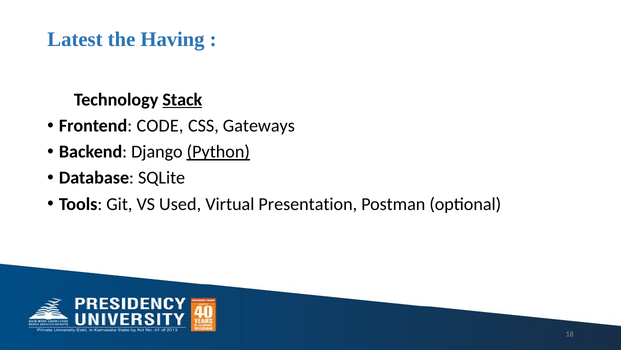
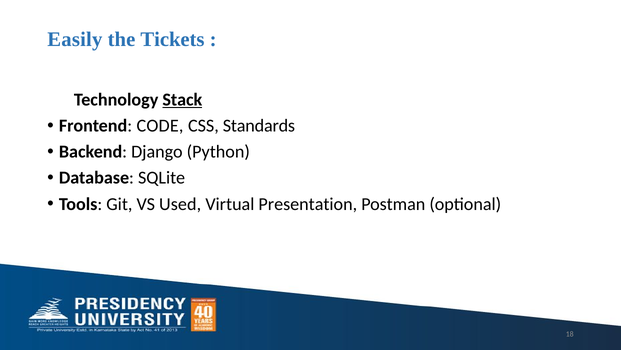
Latest: Latest -> Easily (75, 39)
Having: Having -> Tickets (173, 39)
Gateways: Gateways -> Standards (259, 126)
Python underline: present -> none (218, 152)
